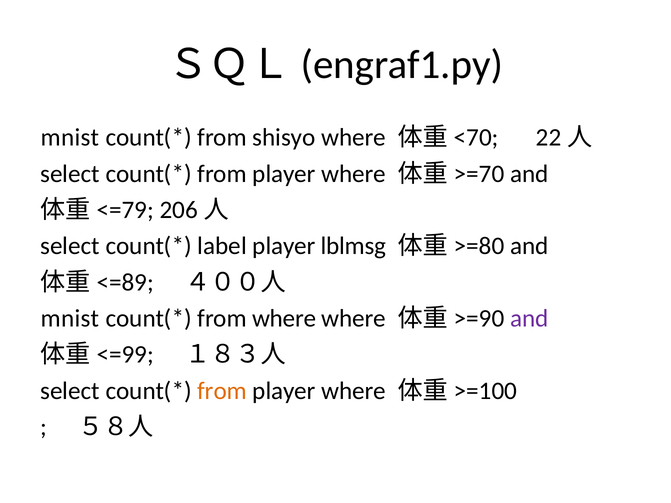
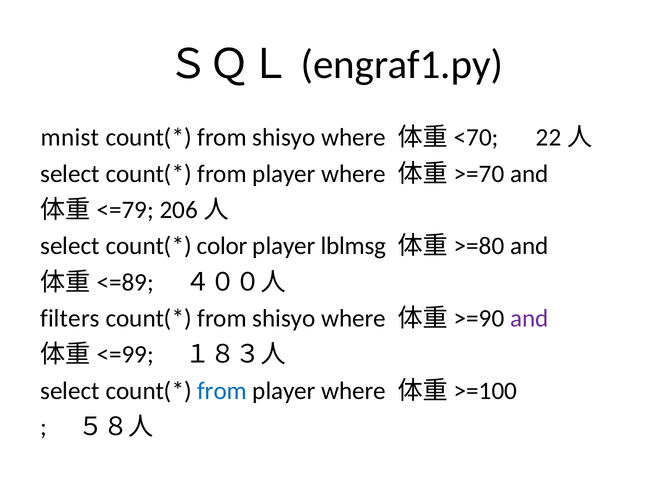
label: label -> color (222, 246)
mnist: mnist -> filters (70, 319)
where: where -> shisyo (284, 319)
from colour: orange -> blue (222, 391)
